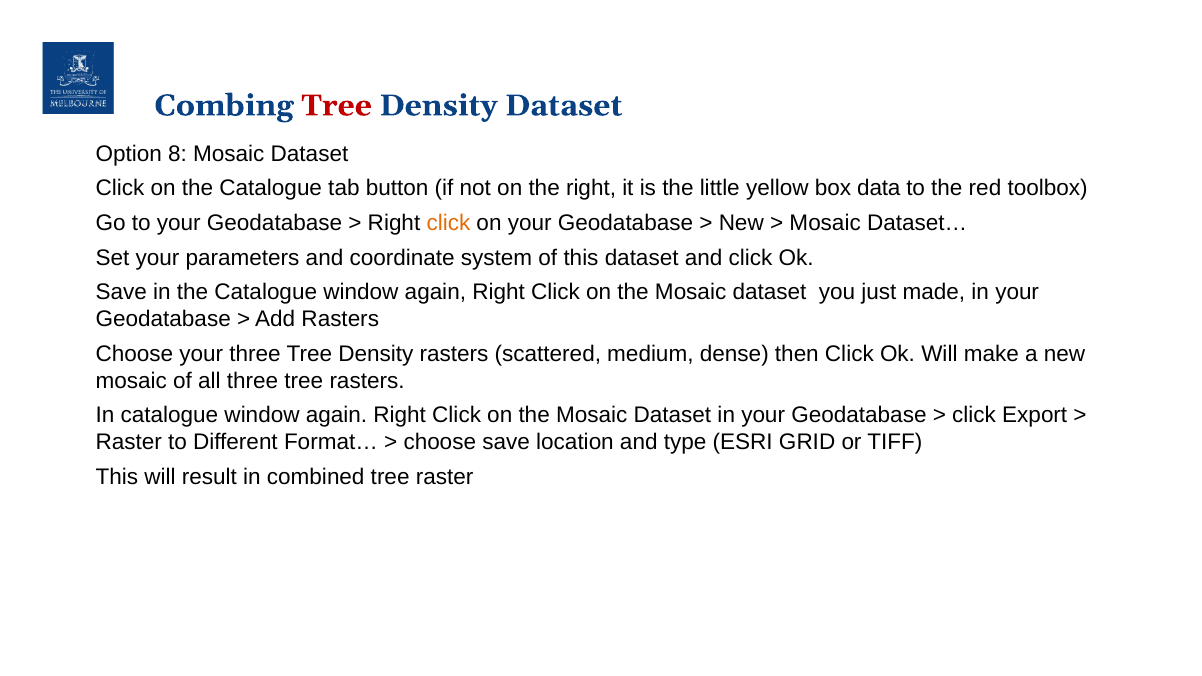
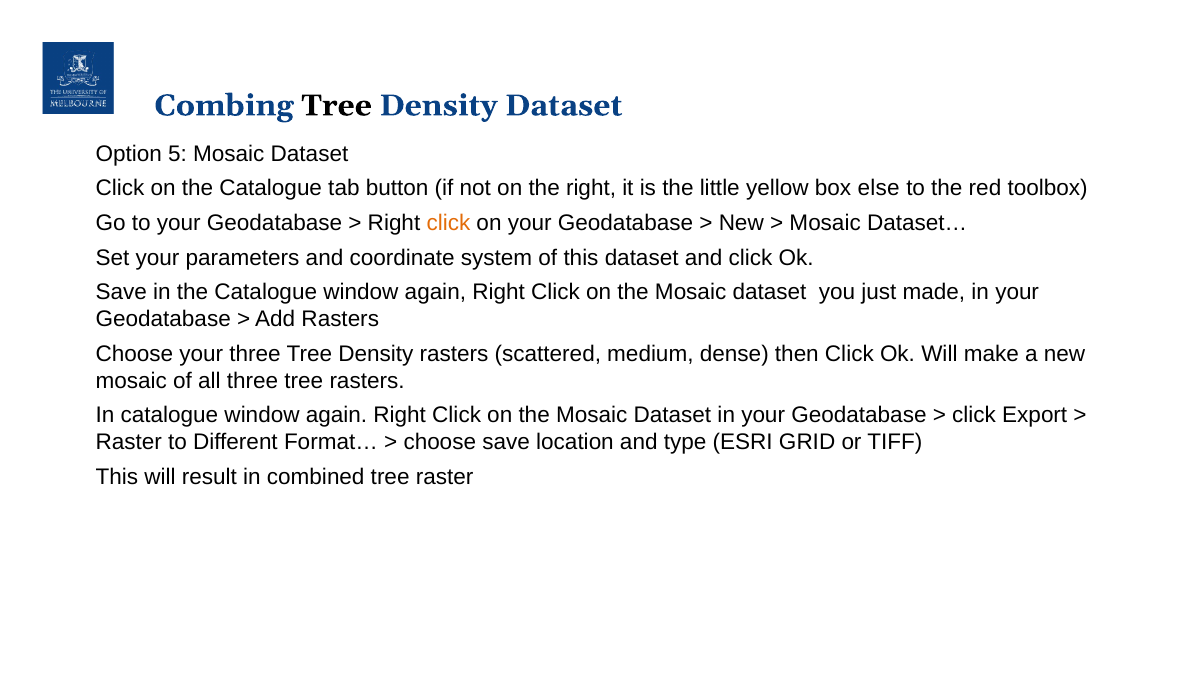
Tree colour: red -> black (337, 105)
8: 8 -> 5 (178, 154)
data: data -> else (879, 188)
